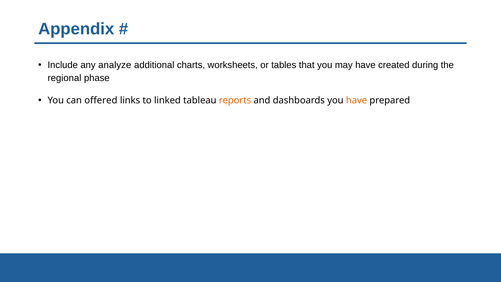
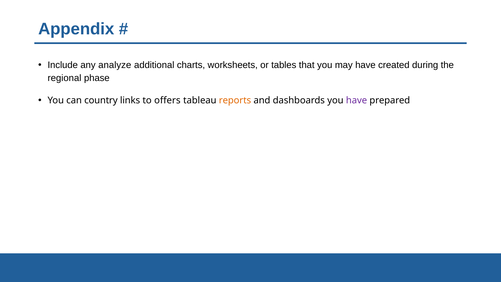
offered: offered -> country (101, 100)
linked: linked -> offers (167, 100)
have colour: orange -> purple (357, 100)
